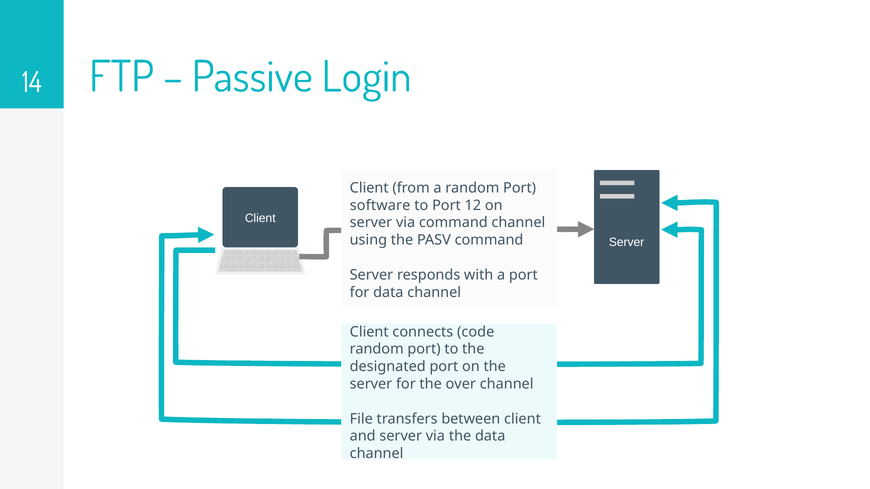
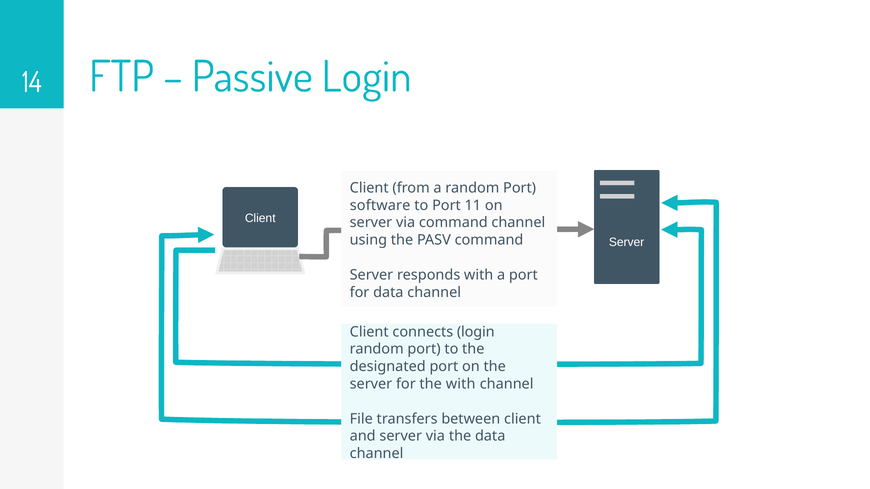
12: 12 -> 11 (473, 205)
connects code: code -> login (476, 332)
the over: over -> with (461, 384)
